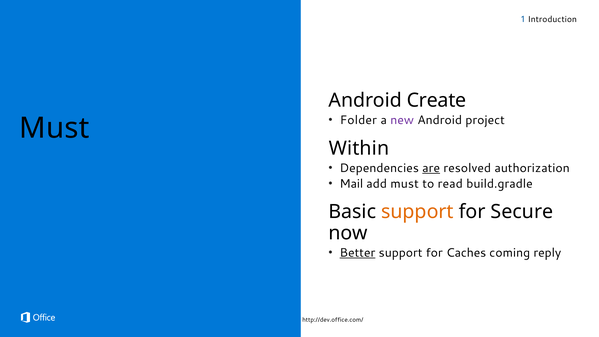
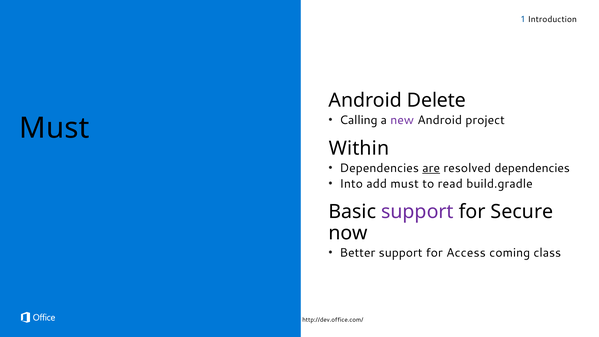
Create: Create -> Delete (436, 100)
Folder: Folder -> Calling (358, 120)
resolved authorization: authorization -> dependencies (532, 168)
Mail: Mail -> Into (351, 184)
support colour: orange -> purple (417, 212)
Better underline: present -> none (357, 253)
Caches: Caches -> Access (466, 253)
reply: reply -> class (547, 253)
